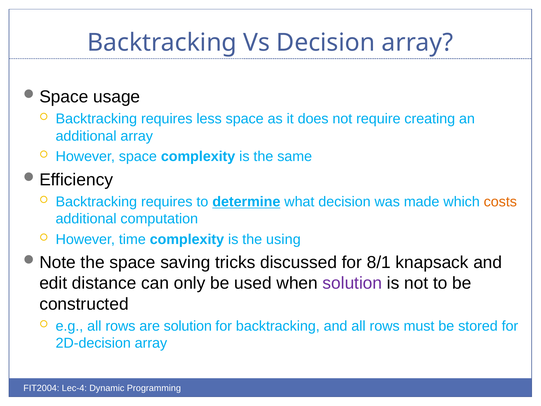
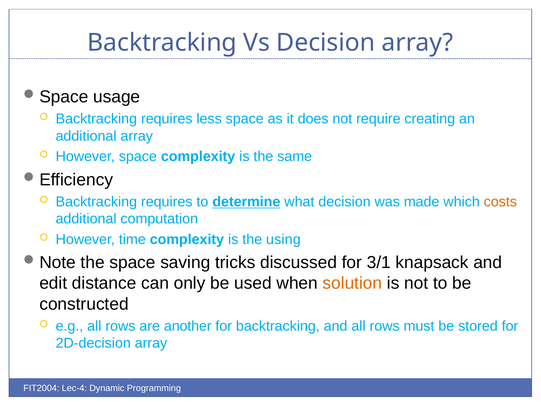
8/1: 8/1 -> 3/1 (379, 262)
solution colour: purple -> orange (352, 283)
are solution: solution -> another (188, 326)
